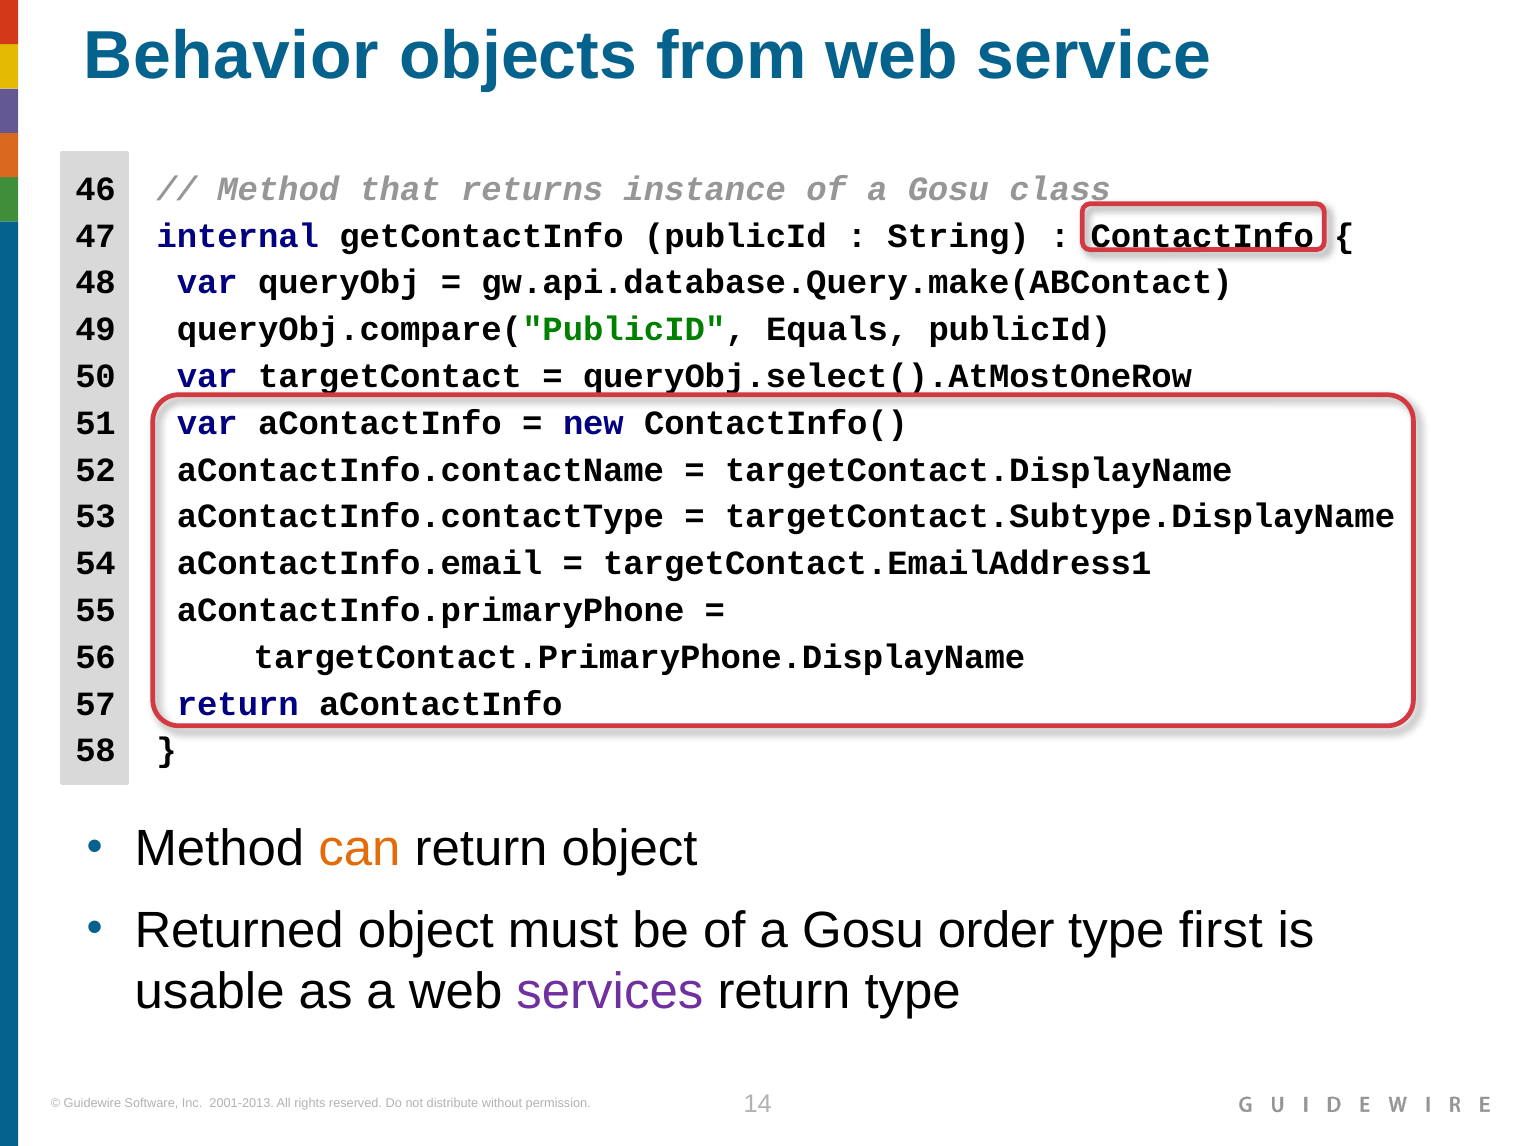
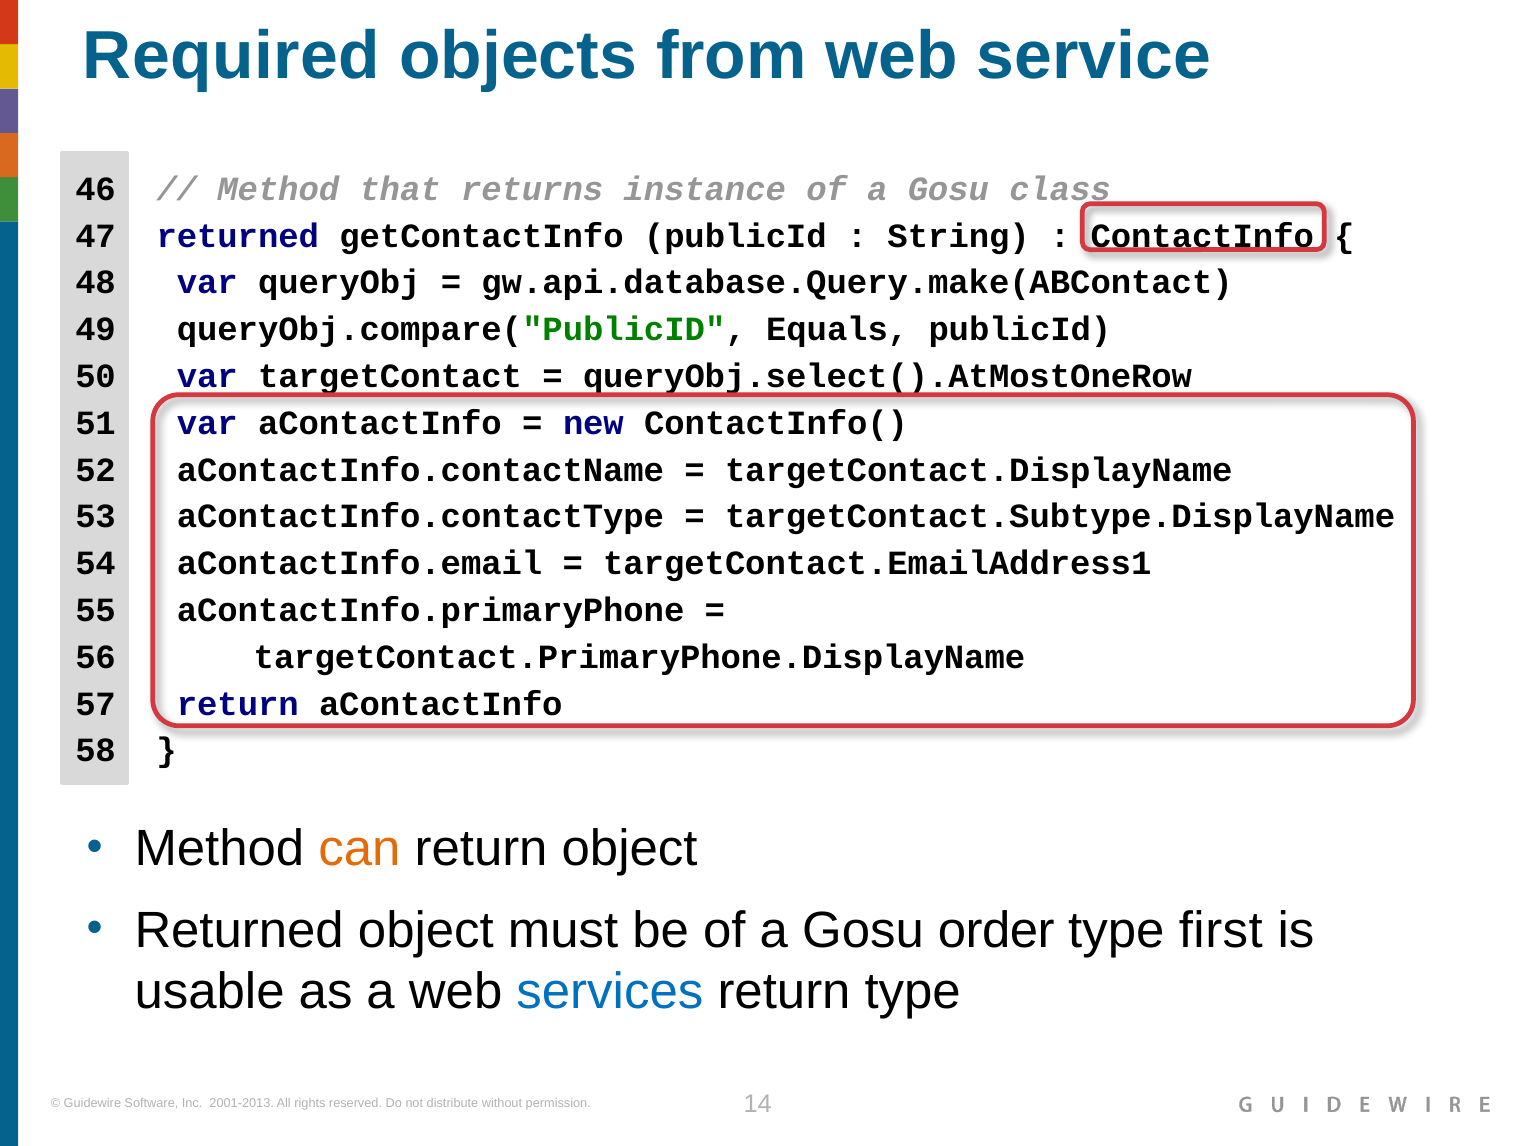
Behavior: Behavior -> Required (231, 56)
47 internal: internal -> returned (238, 236)
services colour: purple -> blue (610, 992)
